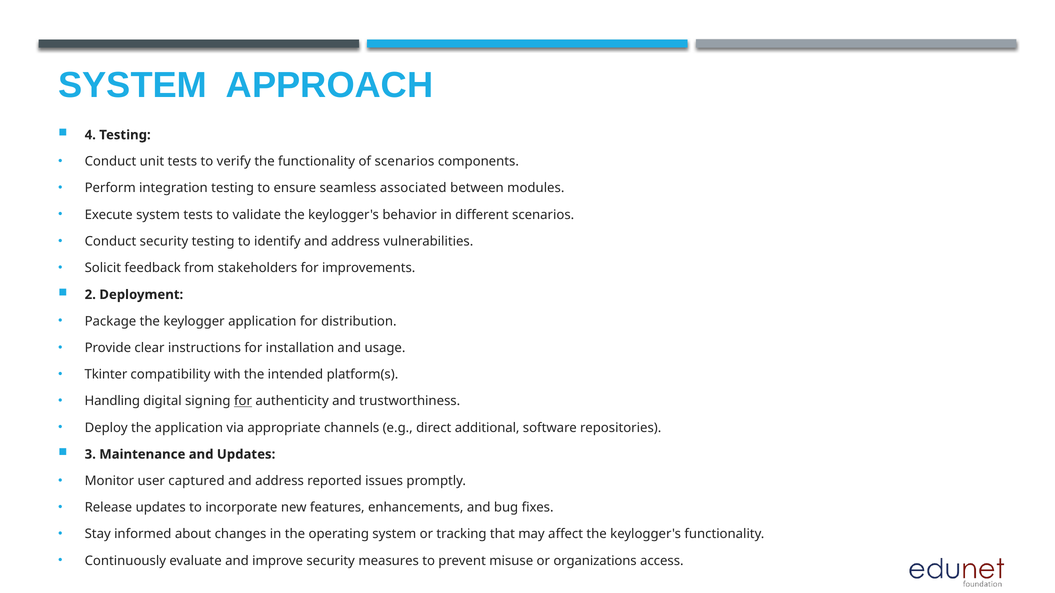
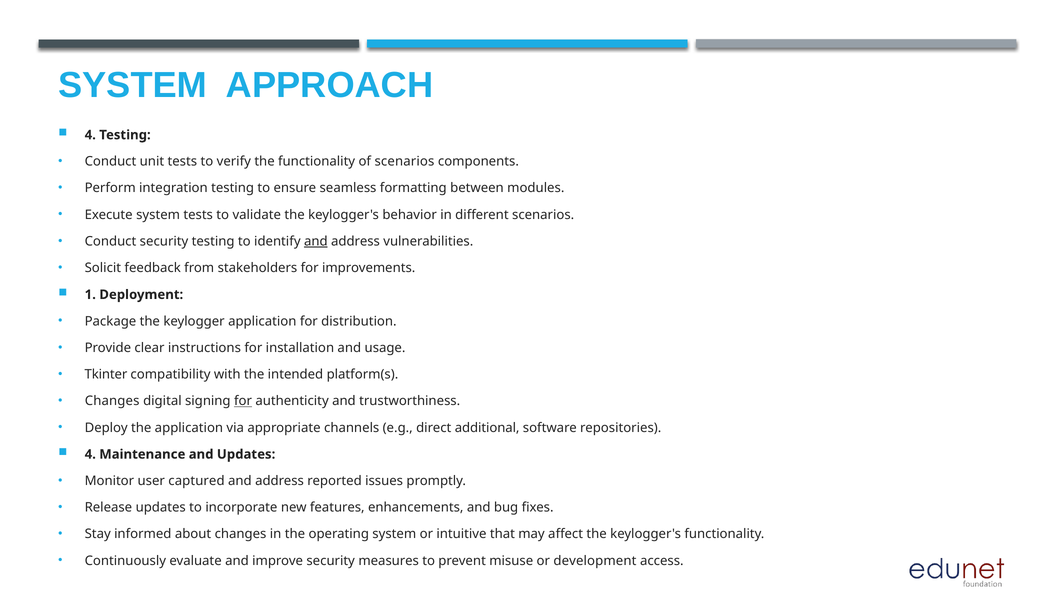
associated: associated -> formatting (413, 188)
and underline: none -> present (316, 242)
2: 2 -> 1 (90, 295)
Handling: Handling -> Changes (112, 401)
3: 3 -> 4 (90, 455)
tracking: tracking -> intuitive (461, 535)
organizations: organizations -> development (595, 561)
